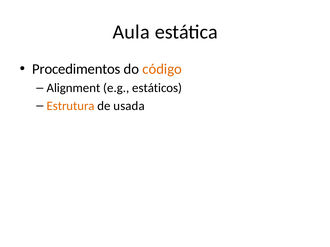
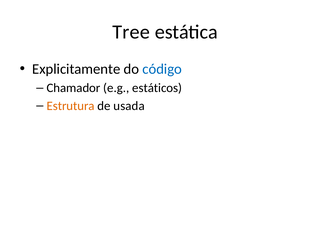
Aula: Aula -> Tree (131, 32)
Procedimentos: Procedimentos -> Explicitamente (76, 69)
código colour: orange -> blue (162, 69)
Alignment: Alignment -> Chamador (73, 88)
